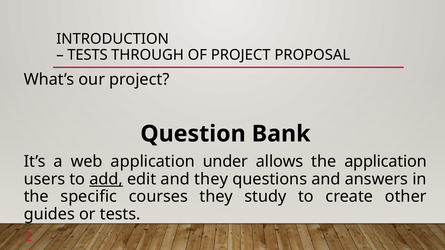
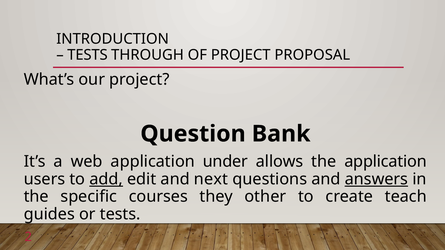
and they: they -> next (211, 179)
answers underline: none -> present (376, 179)
study: study -> other (265, 197)
other: other -> teach (406, 197)
